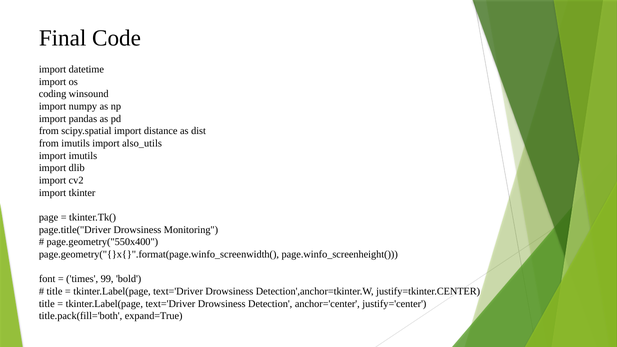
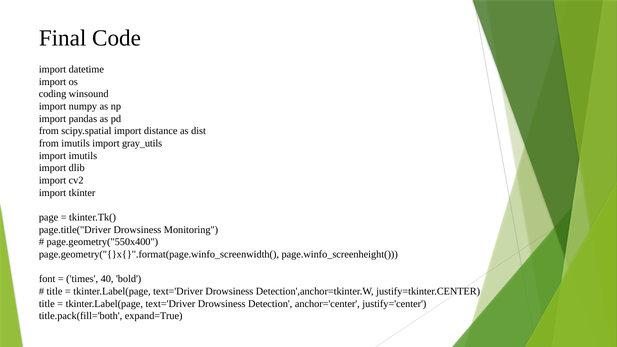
also_utils: also_utils -> gray_utils (142, 143)
99: 99 -> 40 (107, 279)
